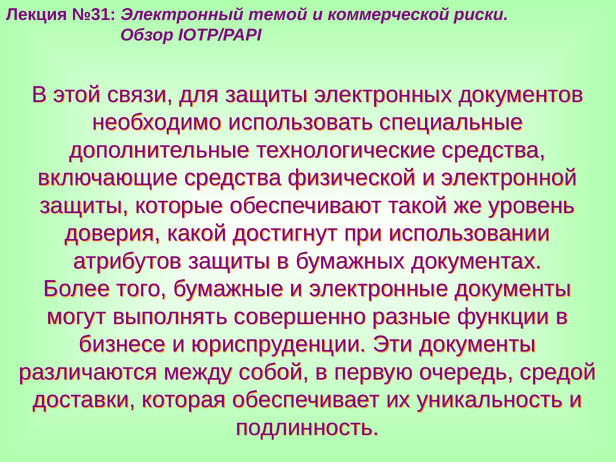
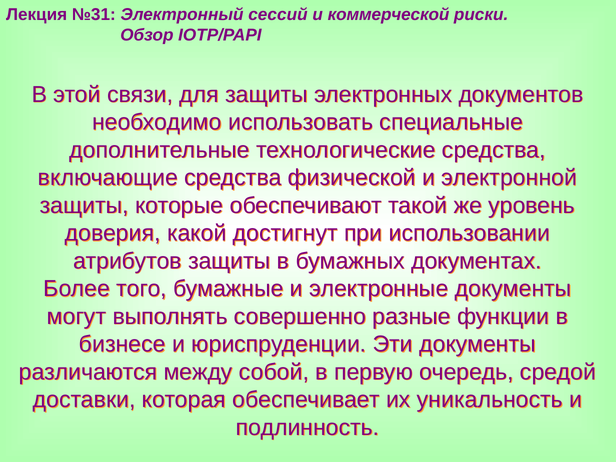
темой: темой -> сессий (278, 14)
